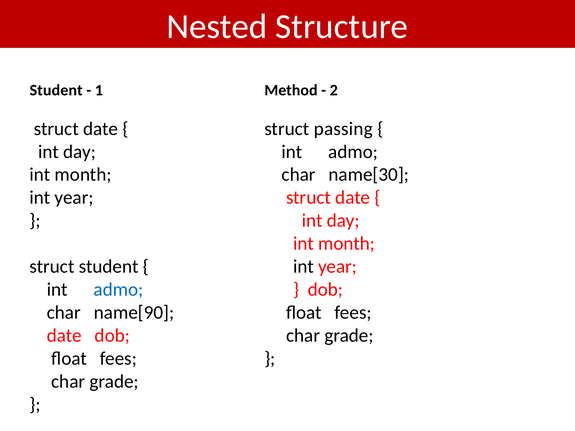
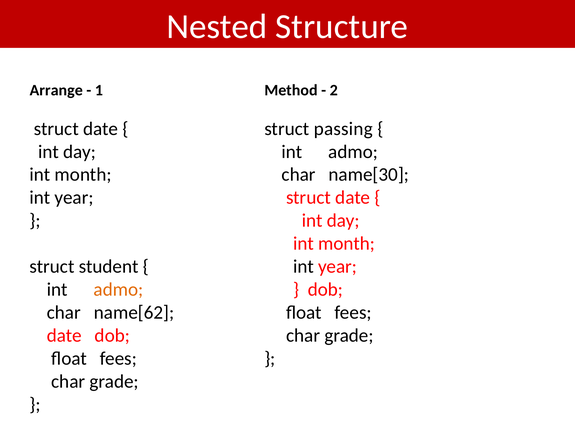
Student: Student -> Arrange (56, 90)
admo colour: blue -> orange (118, 290)
name[90: name[90 -> name[62 (134, 313)
